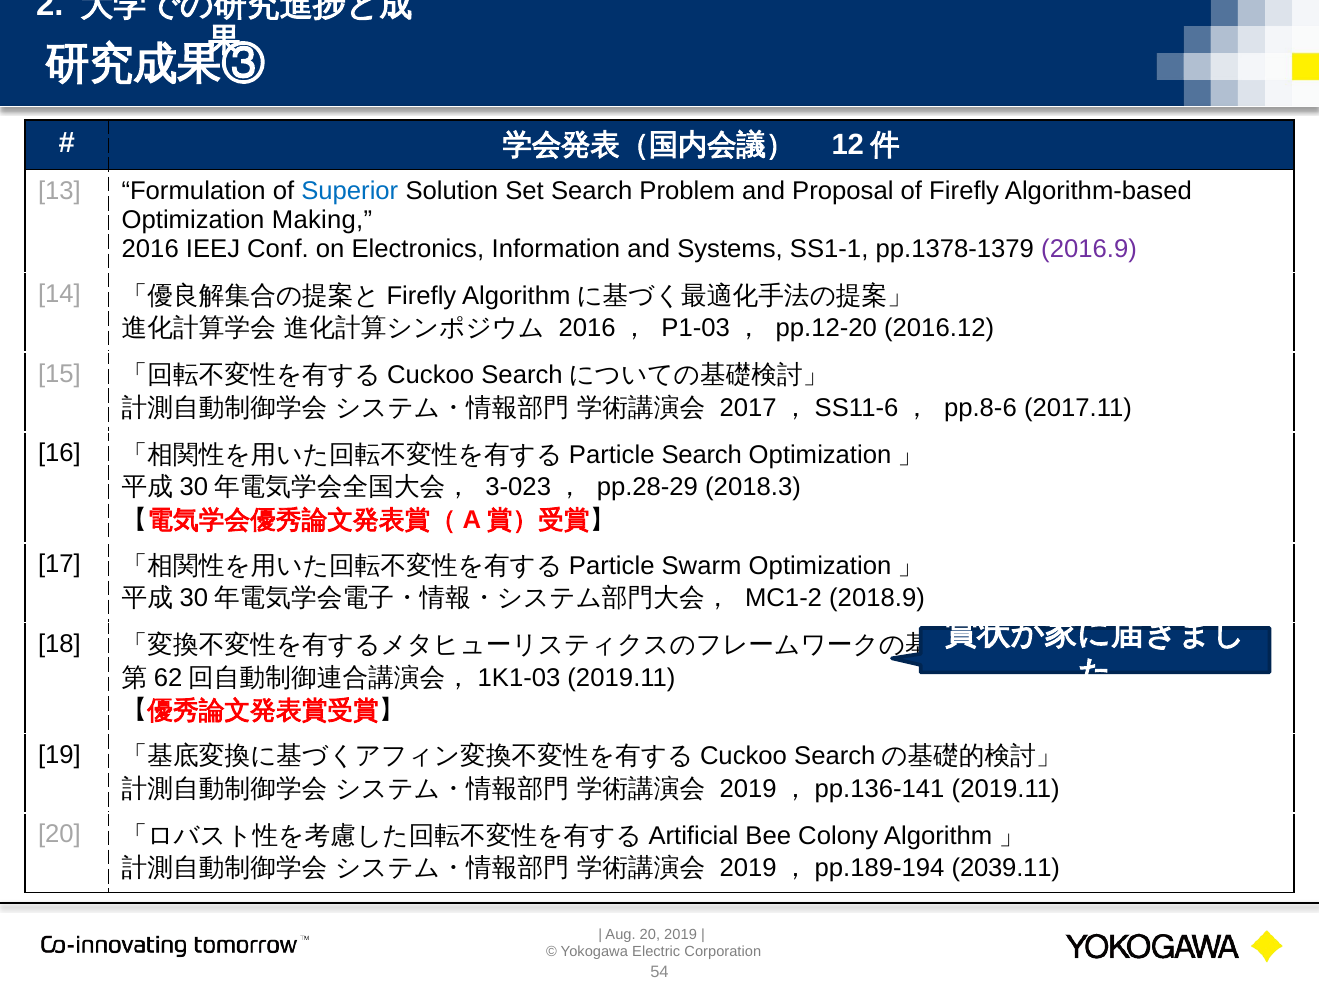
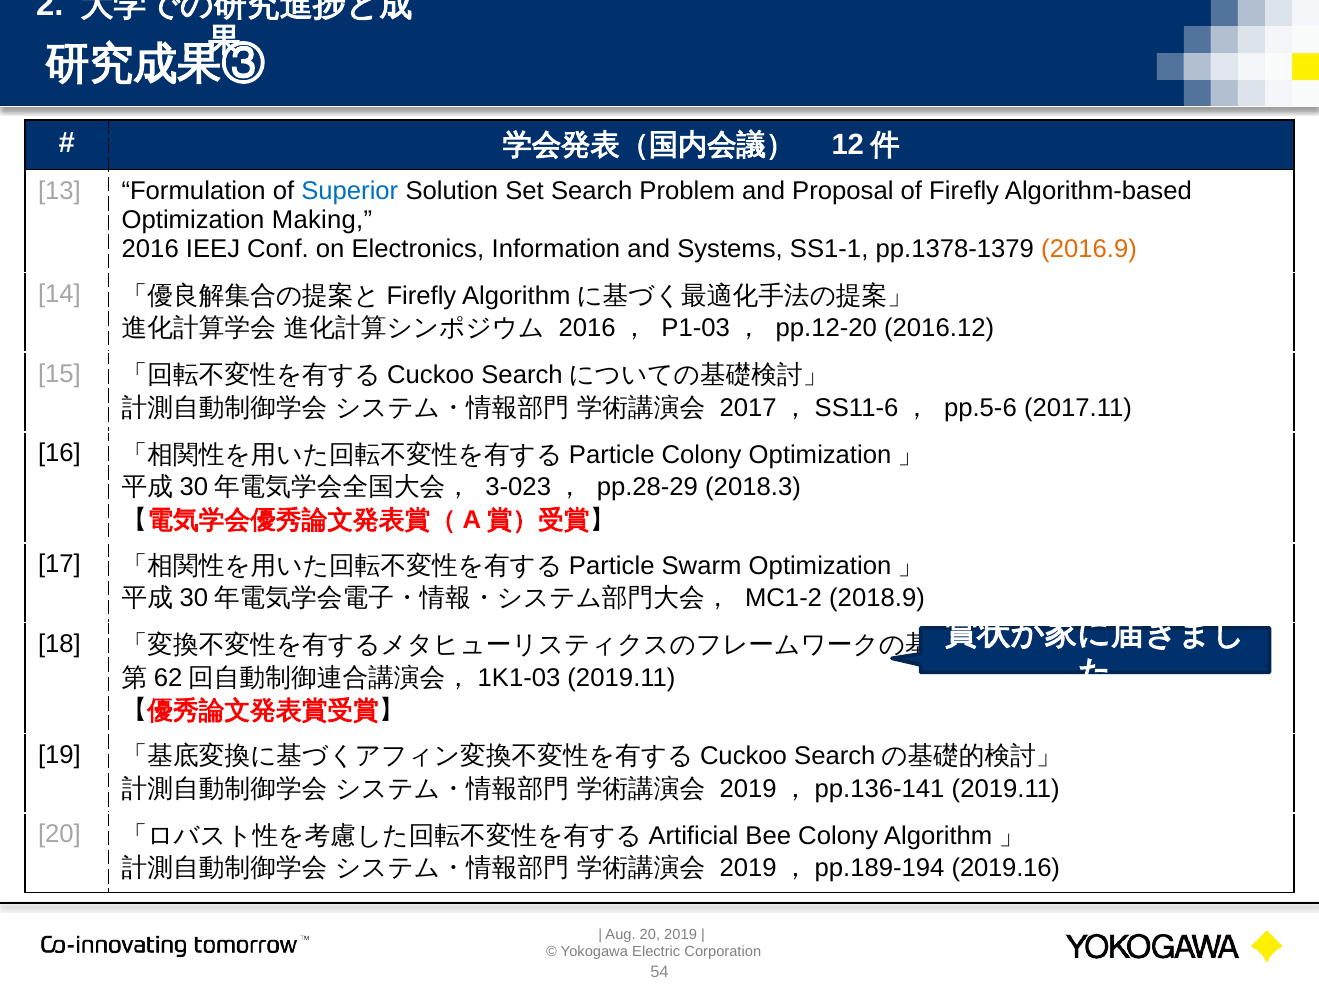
2016.9 colour: purple -> orange (1089, 249)
pp.8-6: pp.8-6 -> pp.5-6 (980, 408)
Search: Search -> Colony (702, 455)
2039.11: 2039.11 -> 2019.16 (1006, 869)
